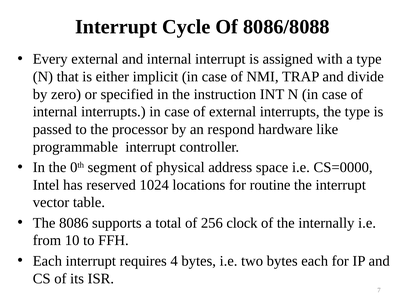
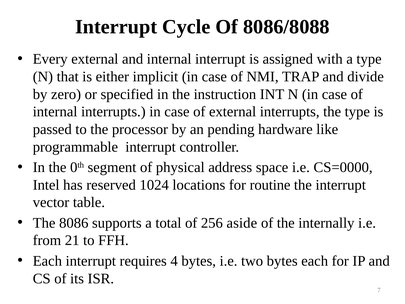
respond: respond -> pending (231, 129)
clock: clock -> aside (242, 223)
10: 10 -> 21 (72, 240)
